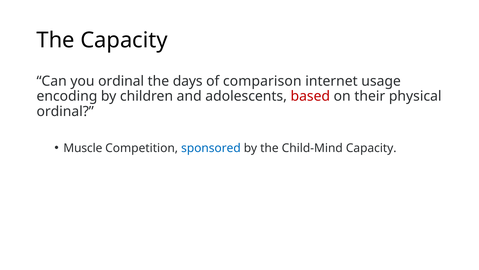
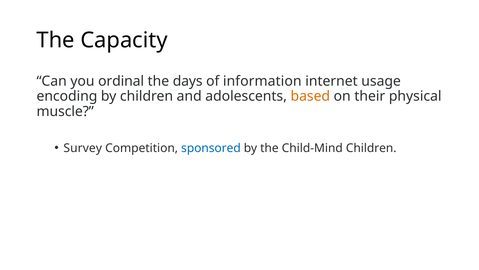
comparison: comparison -> information (262, 81)
based colour: red -> orange (310, 96)
ordinal: ordinal -> muscle (65, 111)
Muscle: Muscle -> Survey (83, 148)
Child-Mind Capacity: Capacity -> Children (371, 148)
